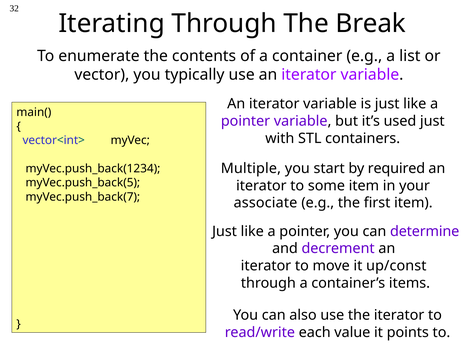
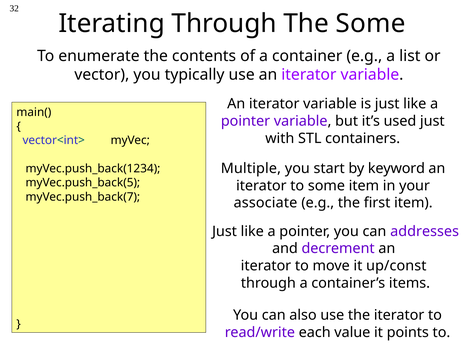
The Break: Break -> Some (371, 23)
required: required -> keyword (396, 168)
determine: determine -> addresses (425, 231)
